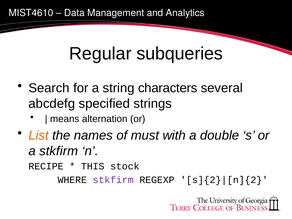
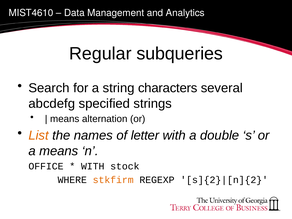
must: must -> letter (145, 135)
a stkfirm: stkfirm -> means (59, 151)
RECIPE: RECIPE -> OFFICE (46, 166)
THIS: THIS -> WITH (93, 166)
stkfirm colour: purple -> orange (113, 180)
